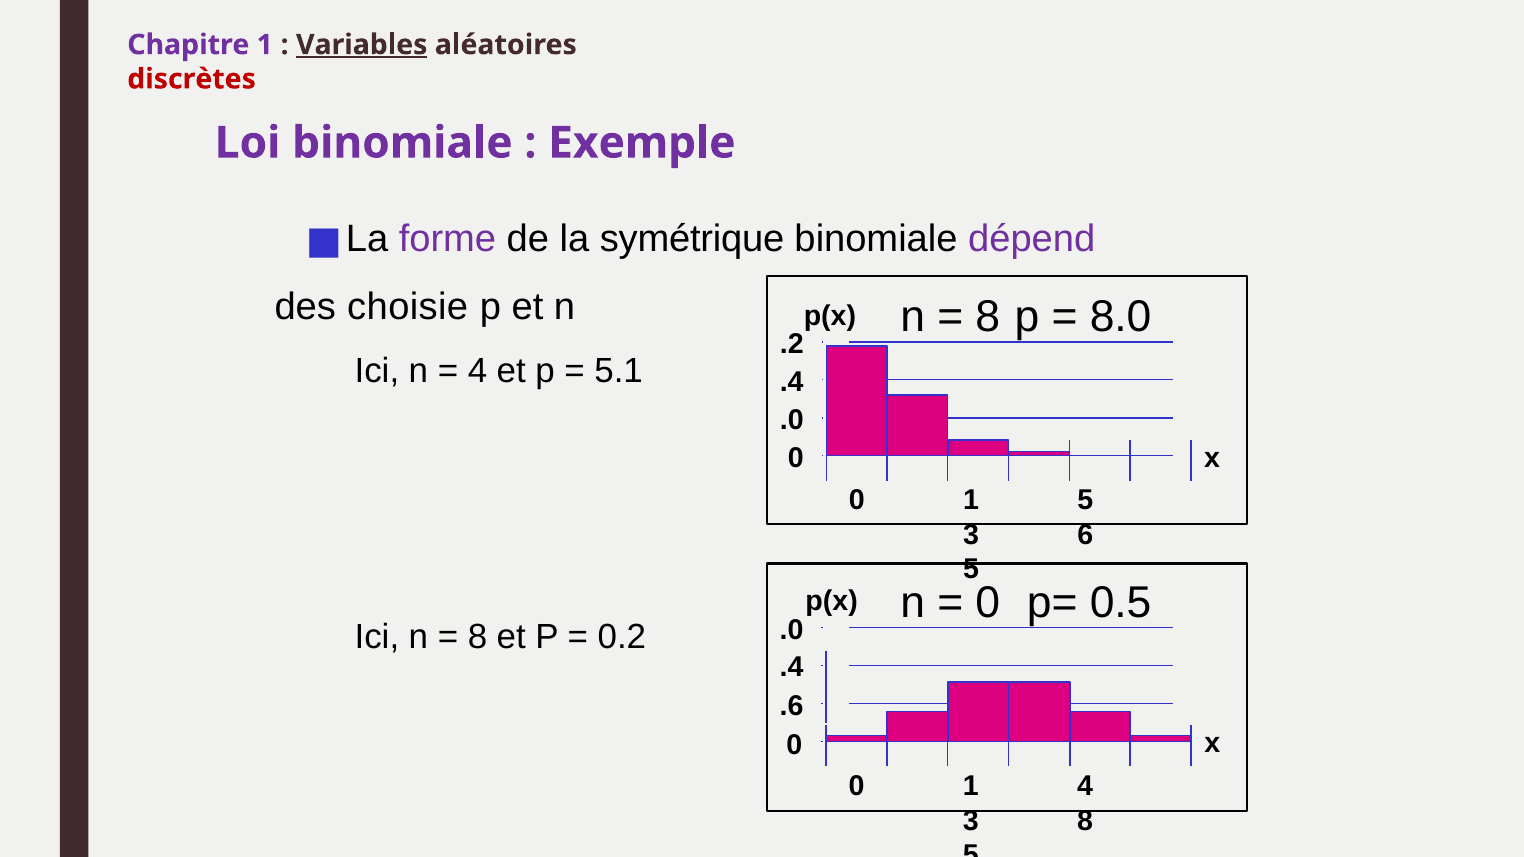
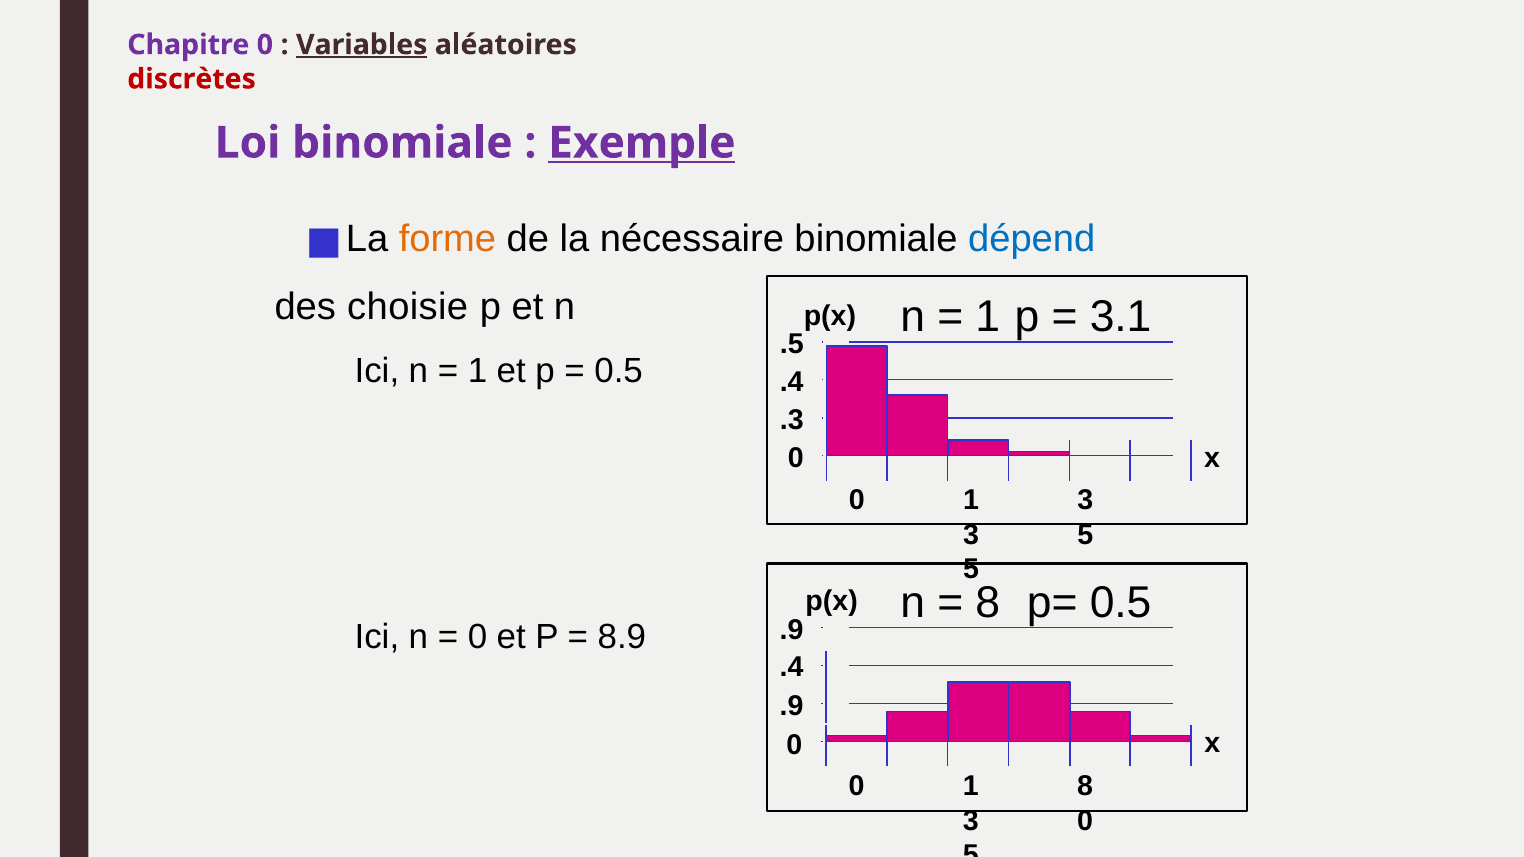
Chapitre 1: 1 -> 0 (265, 45)
Exemple underline: none -> present (642, 143)
forme colour: purple -> orange (448, 239)
symétrique: symétrique -> nécessaire (692, 239)
dépend colour: purple -> blue (1032, 239)
8: 8 -> 1 (988, 317)
8.0: 8.0 -> 3.1 (1121, 317)
.2: .2 -> .5 (792, 344)
4: 4 -> 1 (478, 371)
5.1: 5.1 -> 0.5 (619, 371)
.0: .0 -> .3 (792, 420)
1 5: 5 -> 3 (1085, 501)
3 6: 6 -> 5 (1085, 535)
0: 0 -> 8 (988, 603)
.0: .0 -> .9 (792, 630)
8: 8 -> 0 (478, 637)
0.2: 0.2 -> 8.9 (622, 637)
.6: .6 -> .9 (792, 706)
1 4: 4 -> 8 (1085, 787)
3 8: 8 -> 0 (1085, 821)
